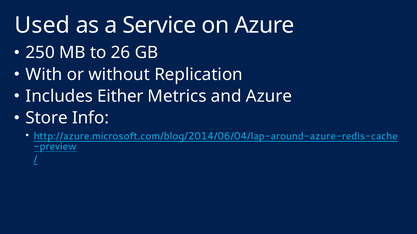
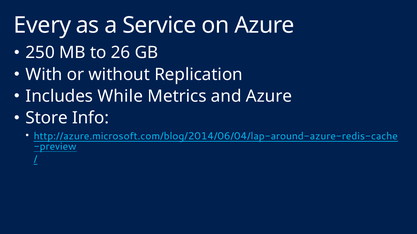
Used: Used -> Every (43, 25)
Either: Either -> While (120, 96)
